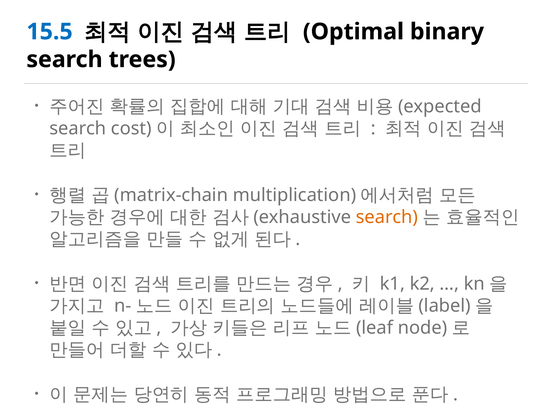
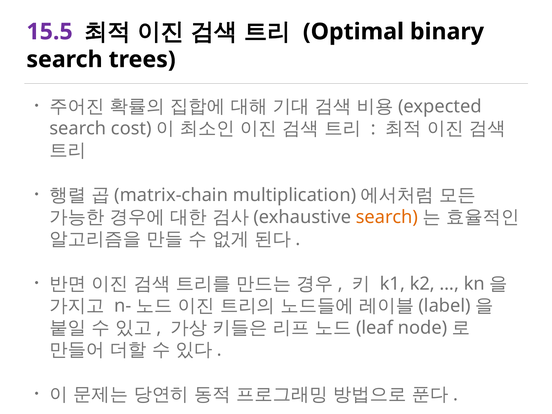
15.5 colour: blue -> purple (50, 32)
